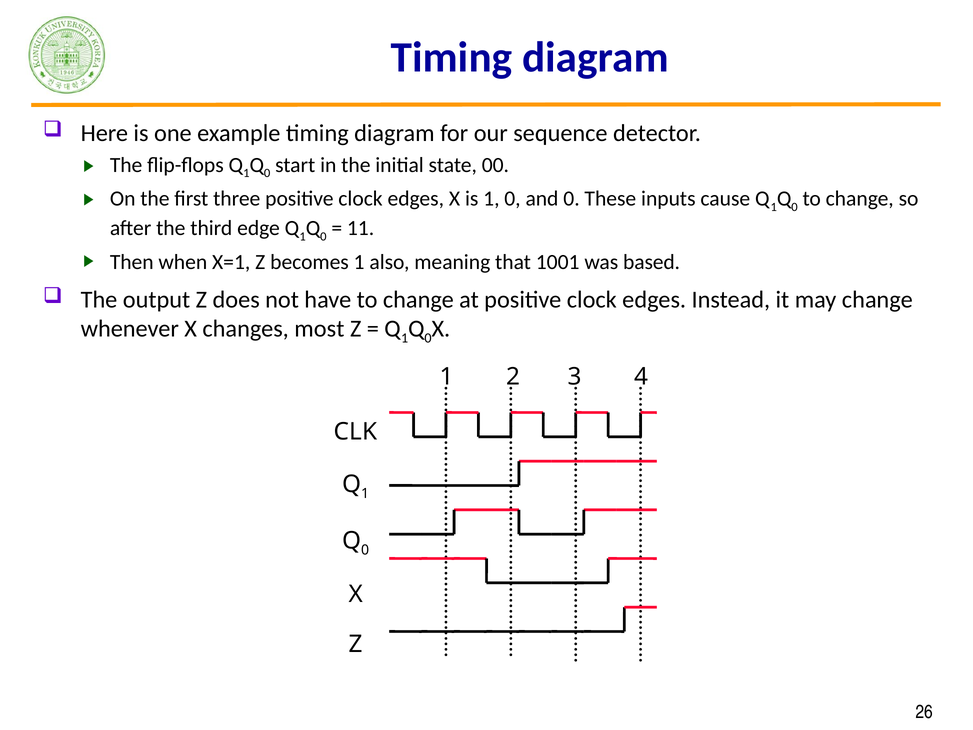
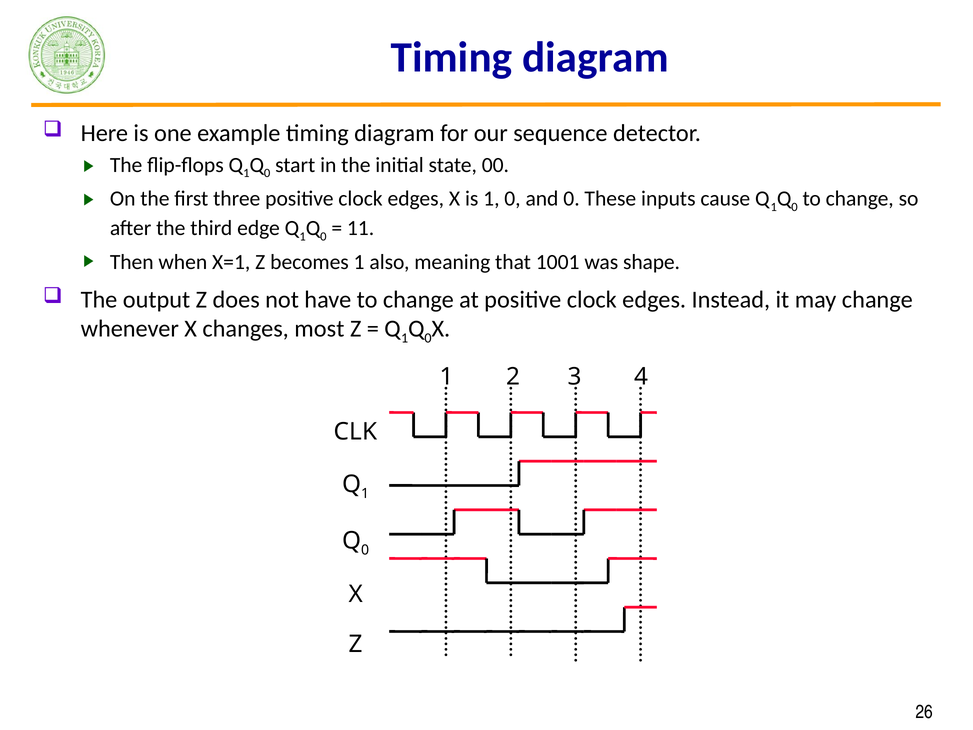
based: based -> shape (652, 262)
